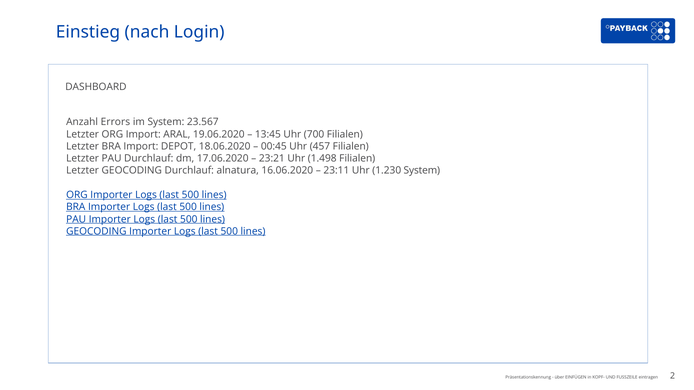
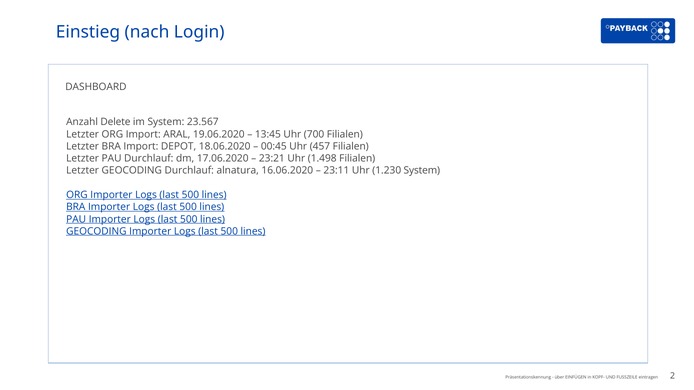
Errors: Errors -> Delete (115, 122)
